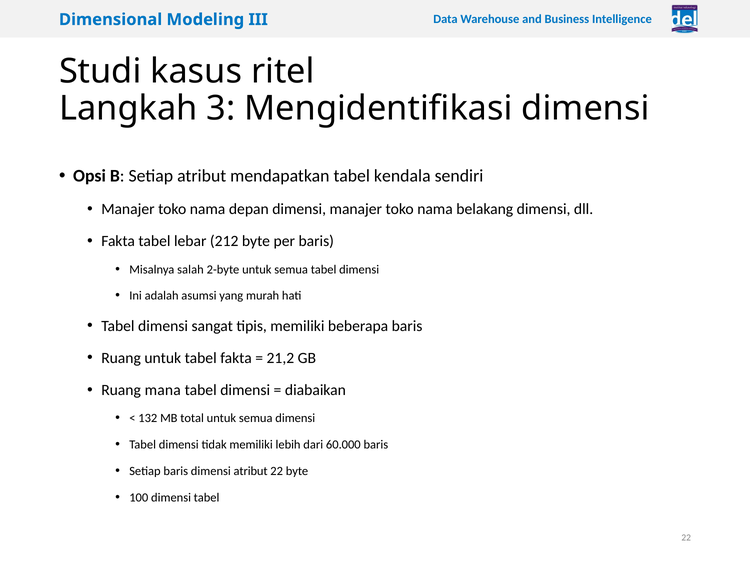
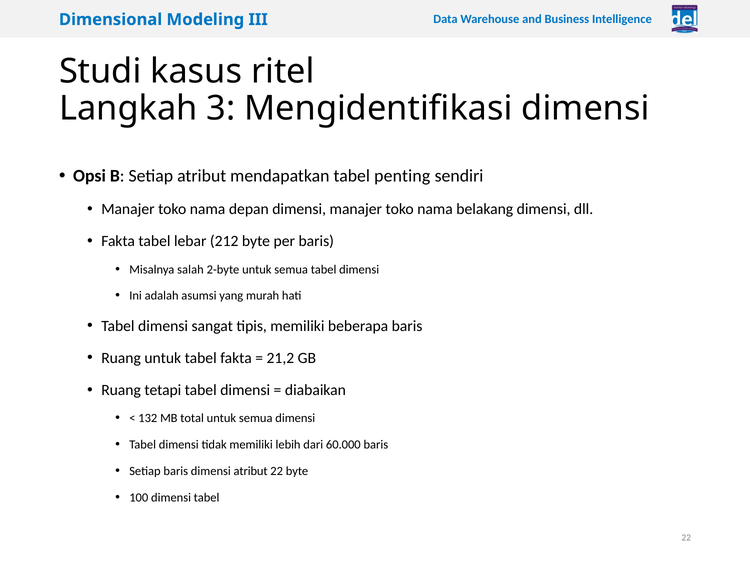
kendala: kendala -> penting (402, 176)
mana: mana -> tetapi (163, 390)
